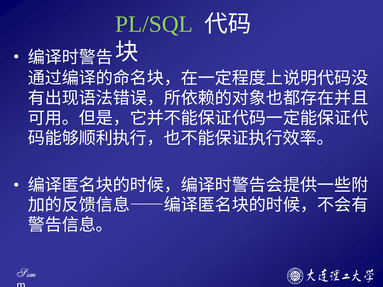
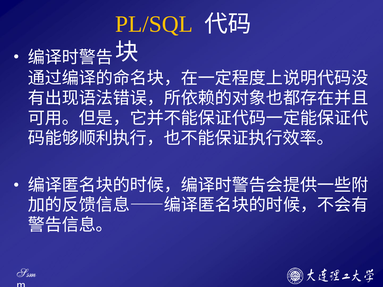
PL/SQL colour: light green -> yellow (154, 24)
